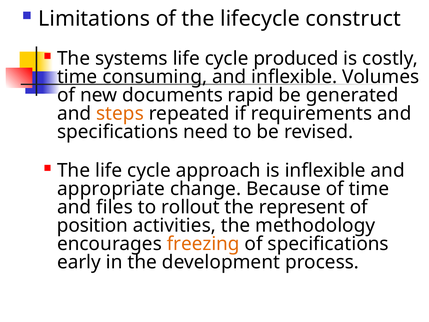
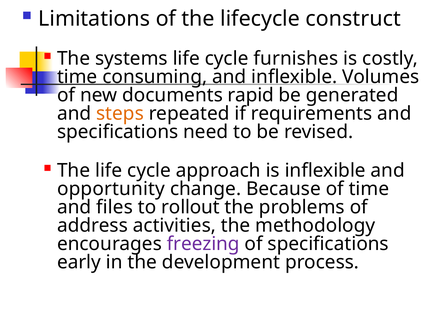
produced: produced -> furnishes (296, 59)
appropriate: appropriate -> opportunity (111, 189)
represent: represent -> problems (302, 207)
position: position -> address (92, 225)
freezing colour: orange -> purple (203, 244)
